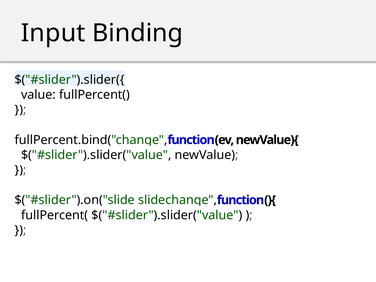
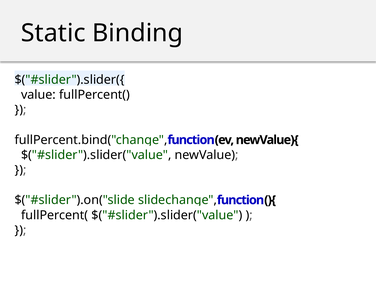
Input: Input -> Static (53, 33)
